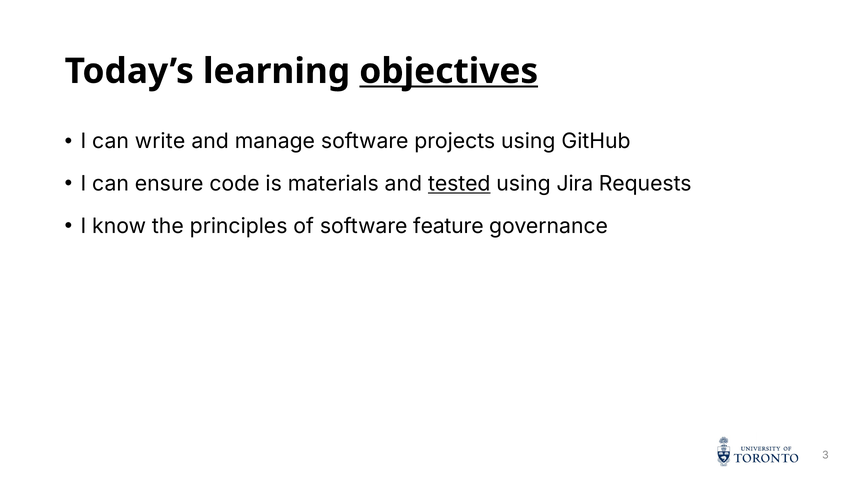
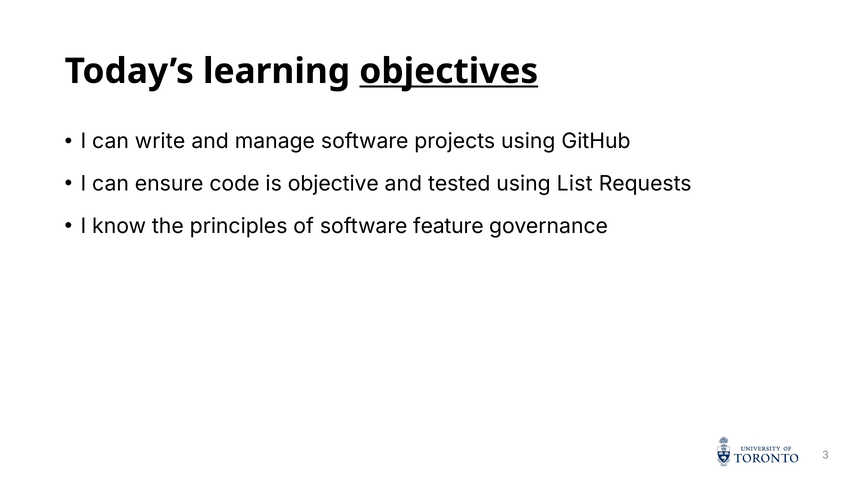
materials: materials -> objective (333, 184)
tested underline: present -> none (459, 184)
Jira: Jira -> List (575, 184)
